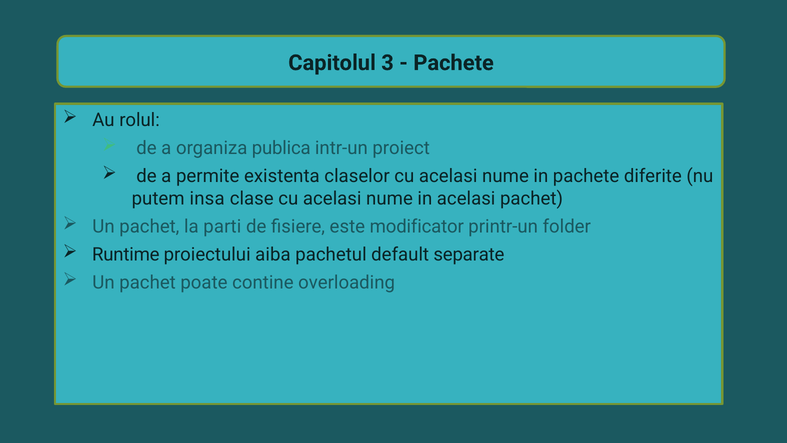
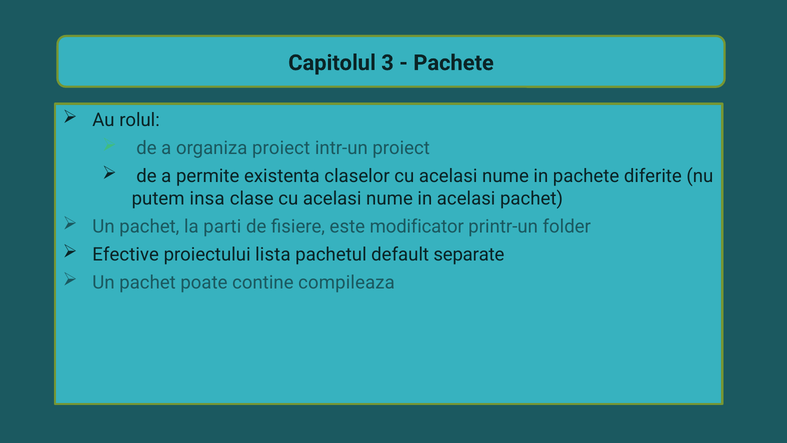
organiza publica: publica -> proiect (281, 148)
Runtime: Runtime -> Efective (126, 254)
aiba: aiba -> lista (273, 254)
overloading: overloading -> compileaza (347, 282)
